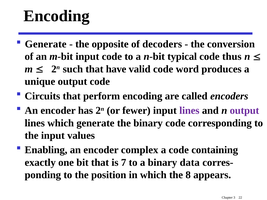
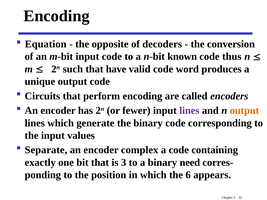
Generate: Generate -> Equation (46, 44)
typical: typical -> known (182, 57)
output colour: purple -> orange (244, 111)
Enabling: Enabling -> Separate (46, 150)
is 7: 7 -> 3 (124, 163)
data: data -> need (190, 163)
8: 8 -> 6 (188, 175)
